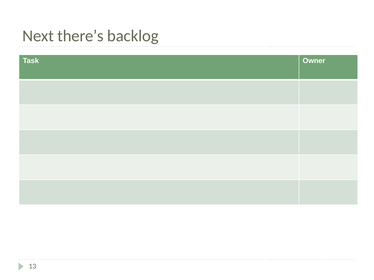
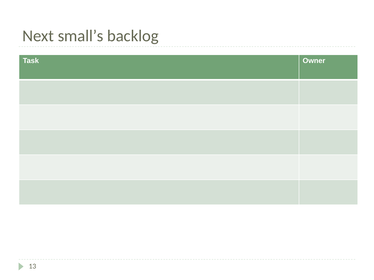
there’s: there’s -> small’s (81, 36)
